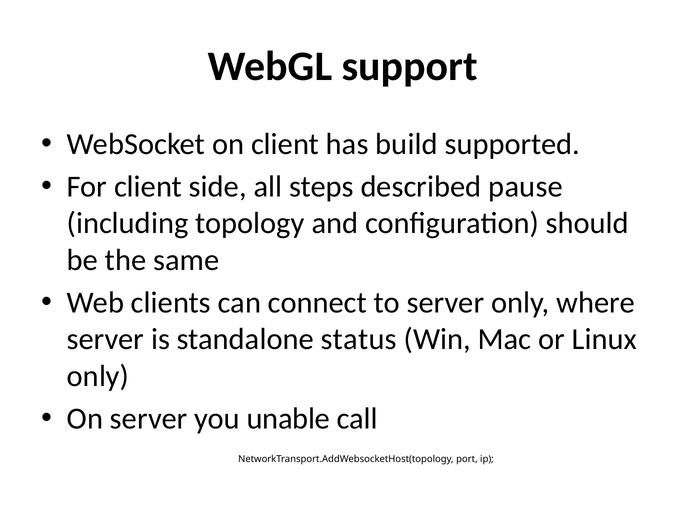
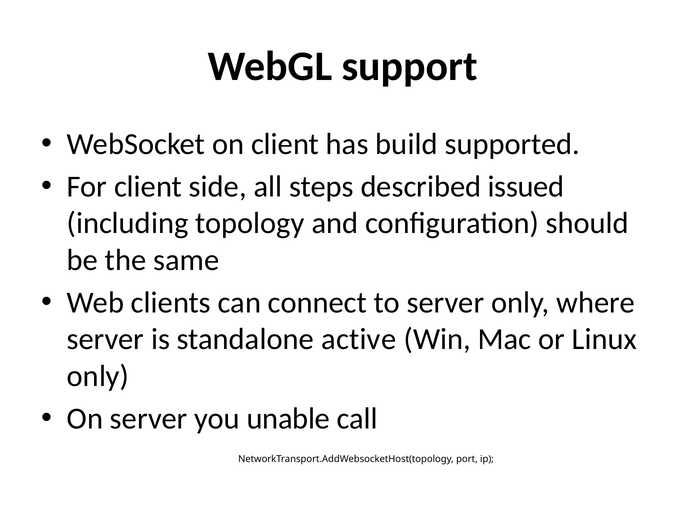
pause: pause -> issued (526, 187)
status: status -> active (359, 339)
